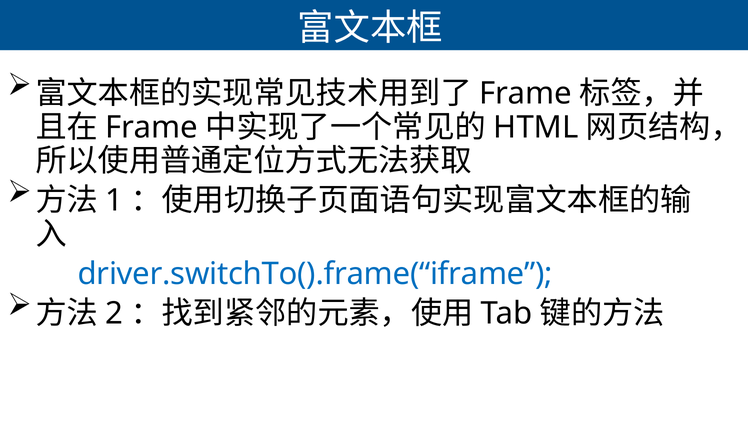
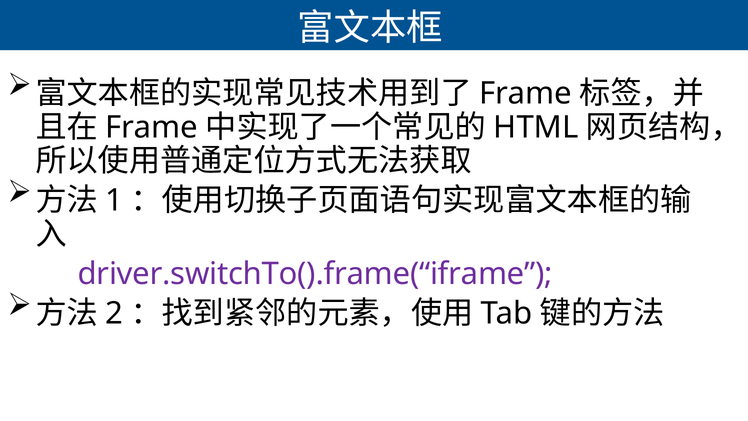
driver.switchTo().frame(“iframe colour: blue -> purple (315, 274)
